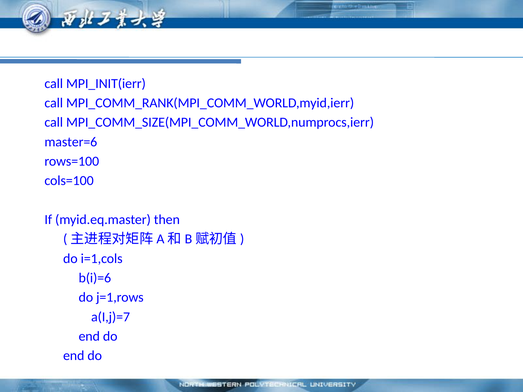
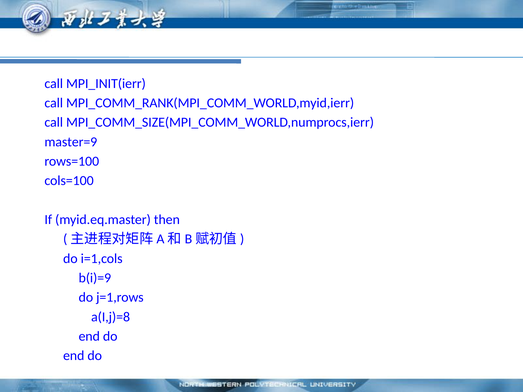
master=6: master=6 -> master=9 (71, 142)
b(i)=6: b(i)=6 -> b(i)=9 (95, 278)
a(I,j)=7: a(I,j)=7 -> a(I,j)=8 (111, 317)
